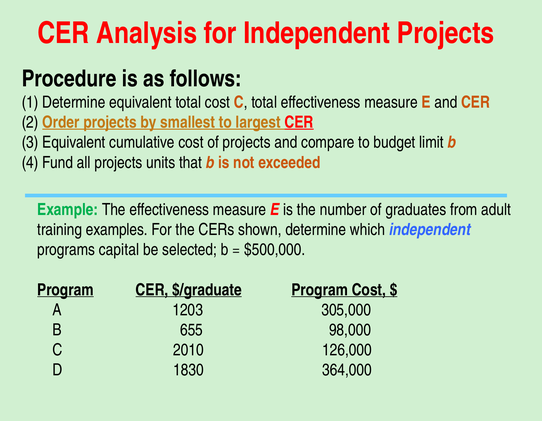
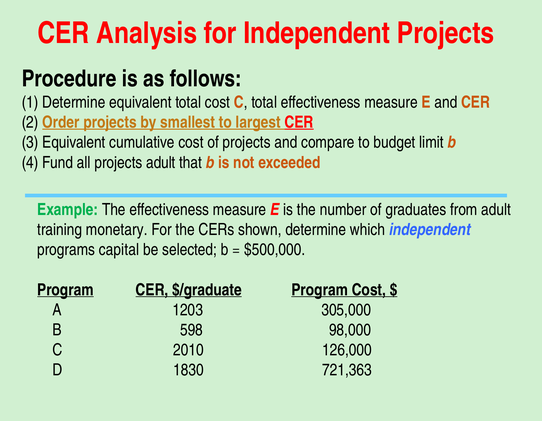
projects units: units -> adult (161, 163)
examples: examples -> monetary (117, 230)
655: 655 -> 598 (191, 330)
364,000: 364,000 -> 721,363 (347, 371)
